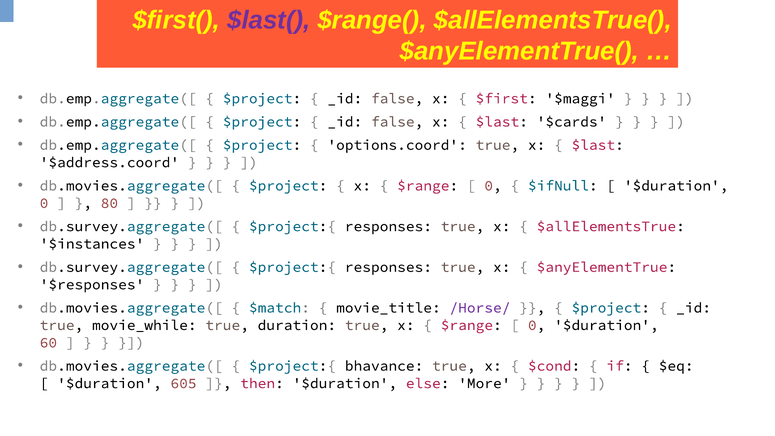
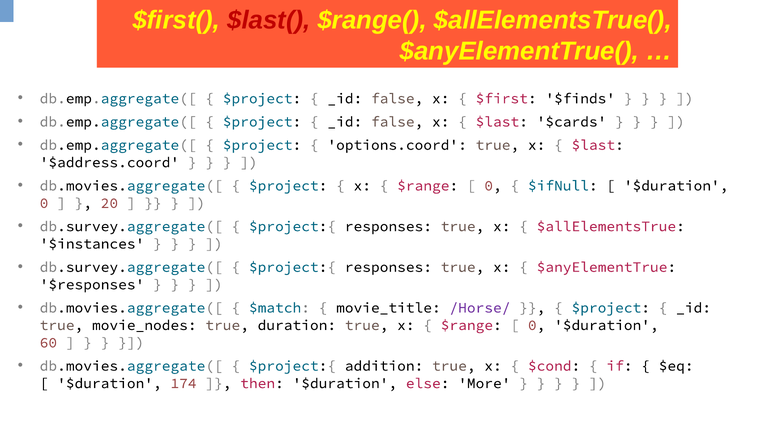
$last( colour: purple -> red (269, 20)
$maggi: $maggi -> $finds (580, 98)
80: 80 -> 20 (109, 203)
movie_while: movie_while -> movie_nodes (144, 325)
bhavance: bhavance -> addition (384, 366)
605: 605 -> 174 (184, 383)
